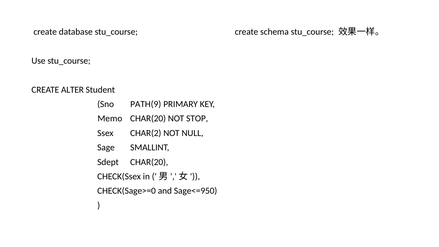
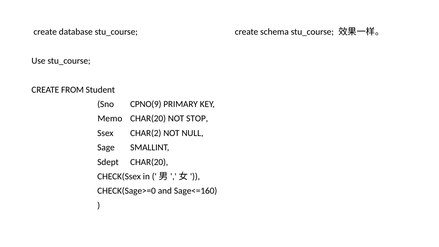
ALTER: ALTER -> FROM (72, 90)
PATH(9: PATH(9 -> CPNO(9 (146, 104)
Sage<=950: Sage<=950 -> Sage<=160 (196, 191)
